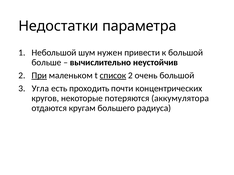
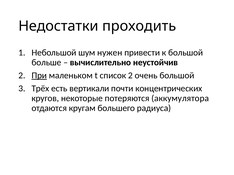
параметра: параметра -> проходить (139, 26)
список underline: present -> none (113, 76)
Угла: Угла -> Трёх (40, 89)
проходить: проходить -> вертикали (89, 89)
